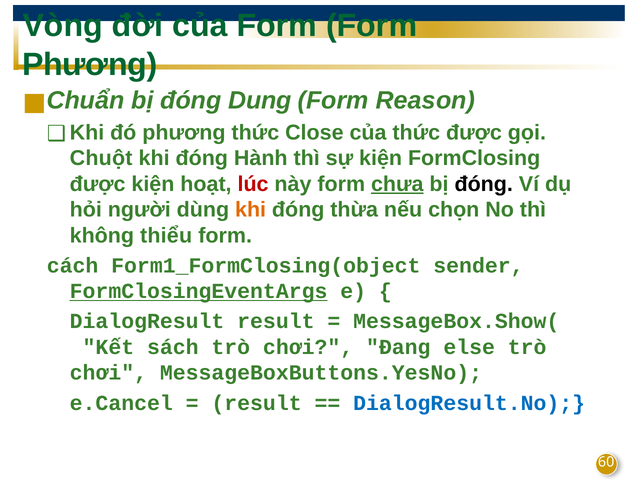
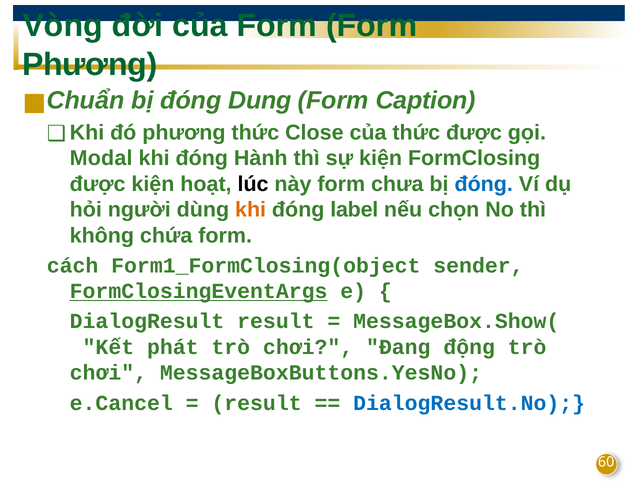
Reason: Reason -> Caption (426, 101)
Chuột: Chuột -> Modal (101, 158)
lúc colour: red -> black (253, 184)
chưa underline: present -> none (397, 184)
đóng colour: black -> blue (484, 184)
thừa: thừa -> label (354, 210)
thiểu: thiểu -> chứa (166, 236)
sách: sách -> phát (173, 347)
else: else -> động (469, 347)
